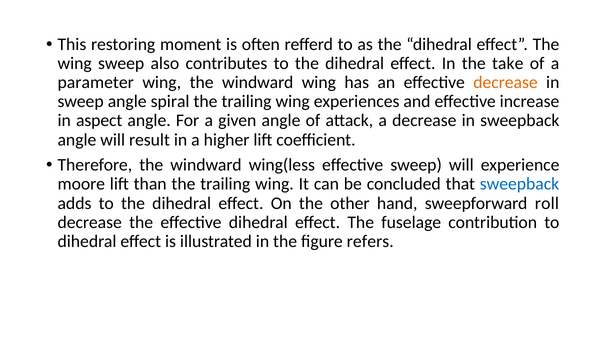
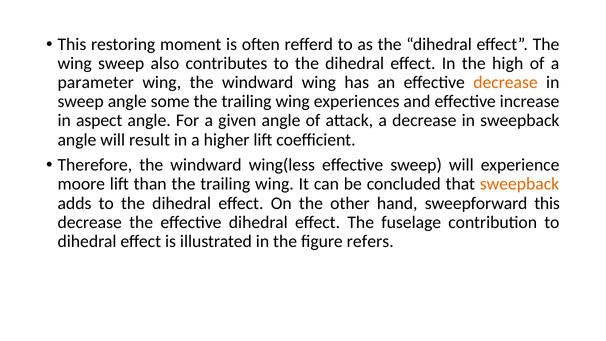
take: take -> high (508, 63)
spiral: spiral -> some (170, 102)
sweepback colour: blue -> orange (520, 184)
sweepforward roll: roll -> this (547, 203)
